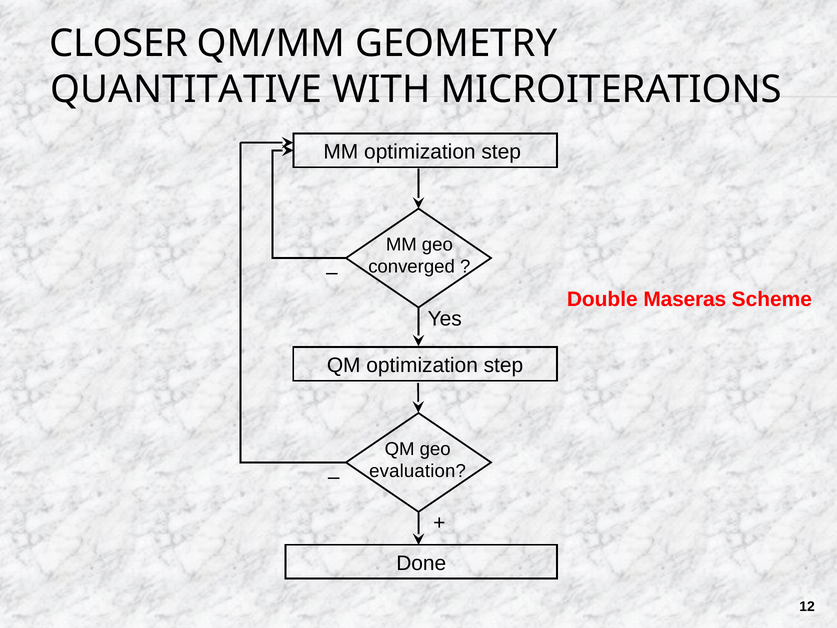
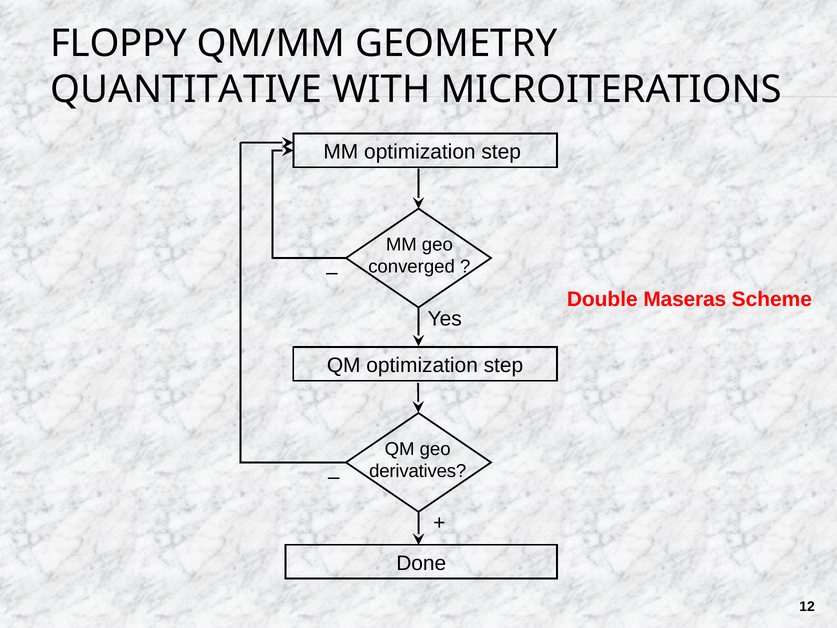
CLOSER: CLOSER -> FLOPPY (119, 43)
evaluation: evaluation -> derivatives (418, 471)
